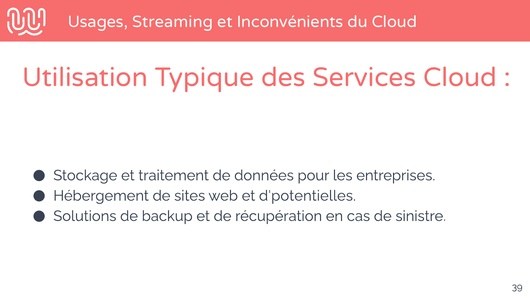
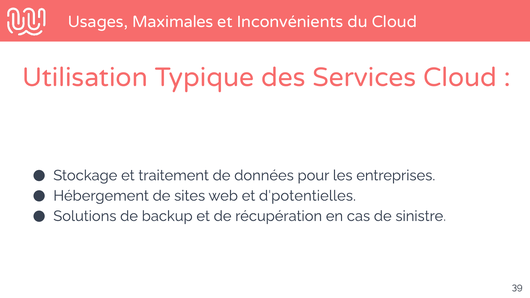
Streaming: Streaming -> Maximales (173, 22)
